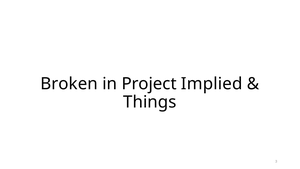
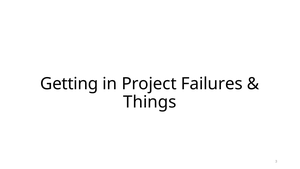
Broken: Broken -> Getting (69, 84)
Implied: Implied -> Failures (212, 84)
